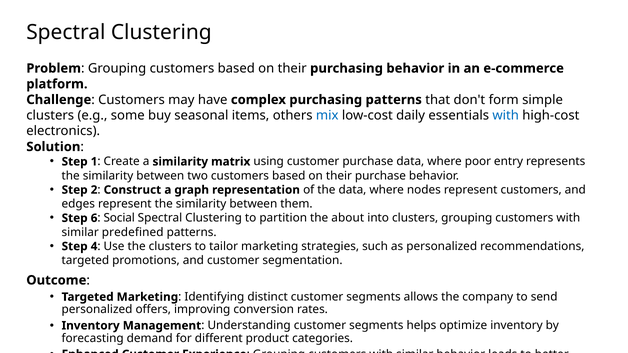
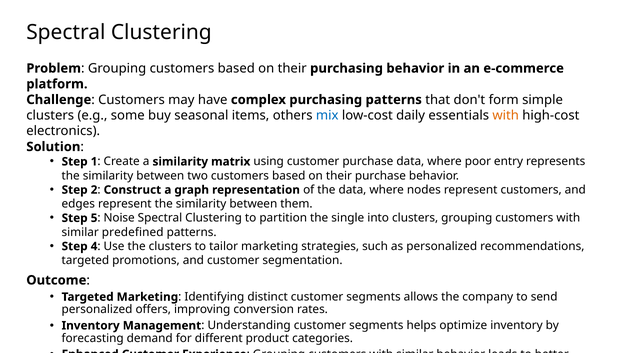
with colour: blue -> orange (506, 115)
6: 6 -> 5 (94, 218)
Social: Social -> Noise (119, 218)
about: about -> single (348, 218)
